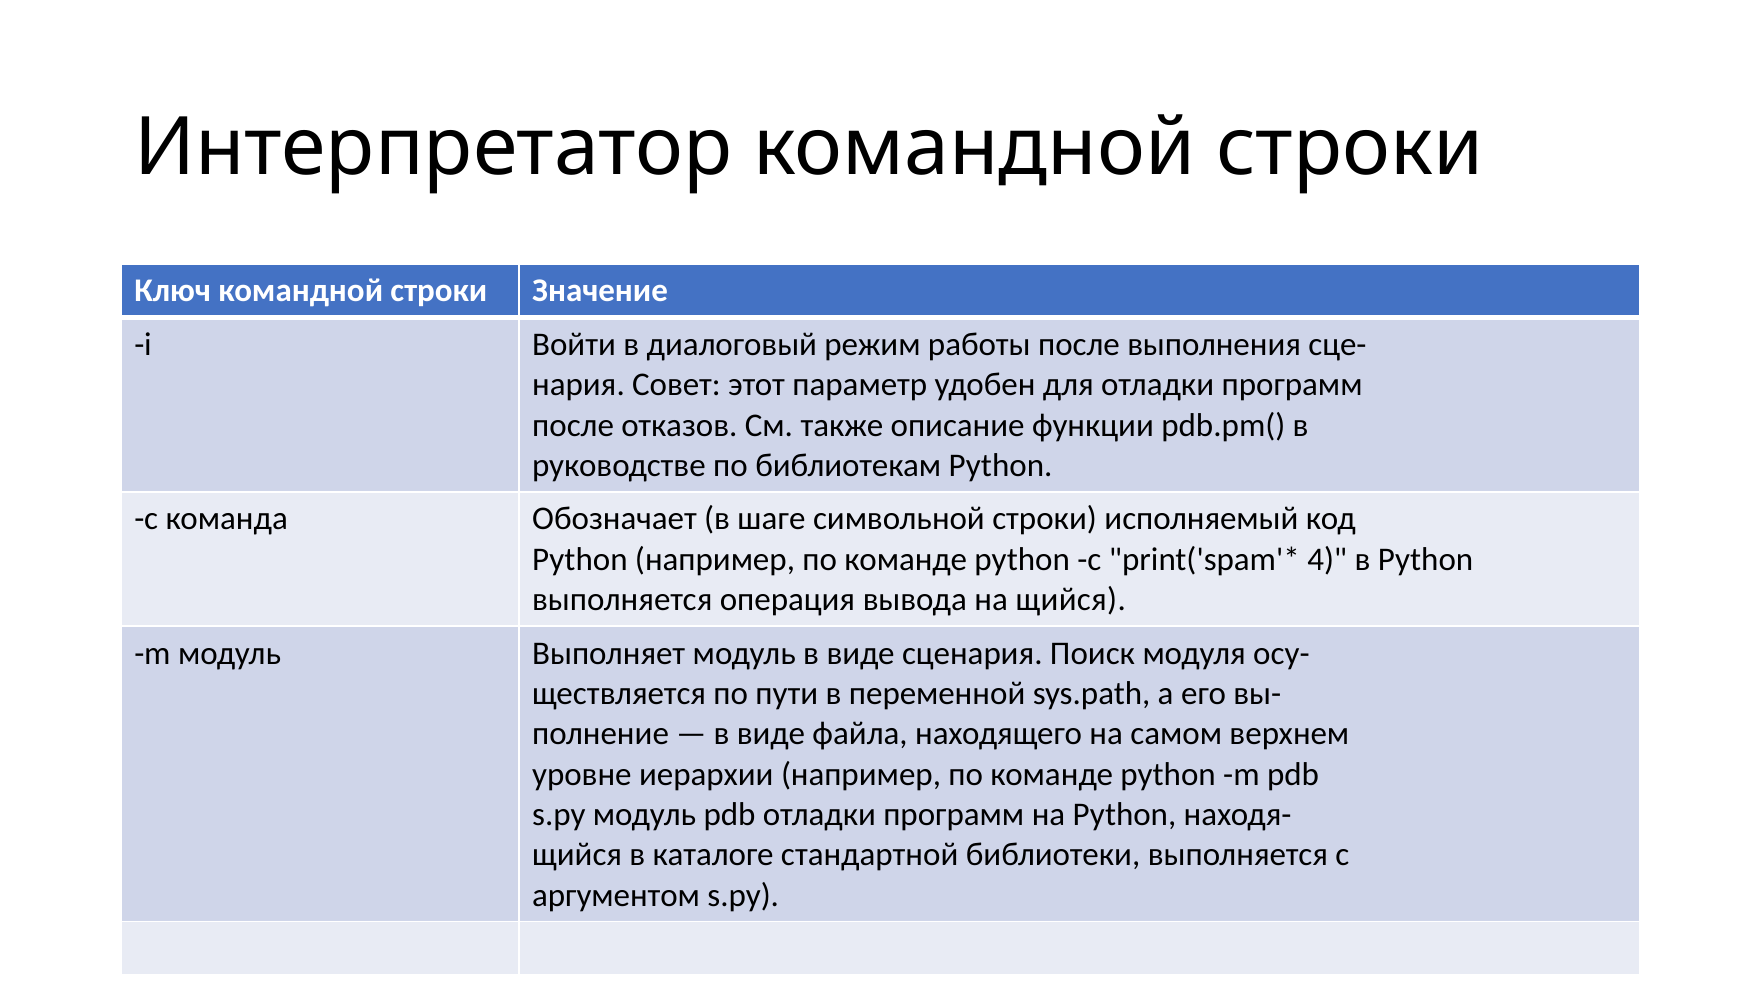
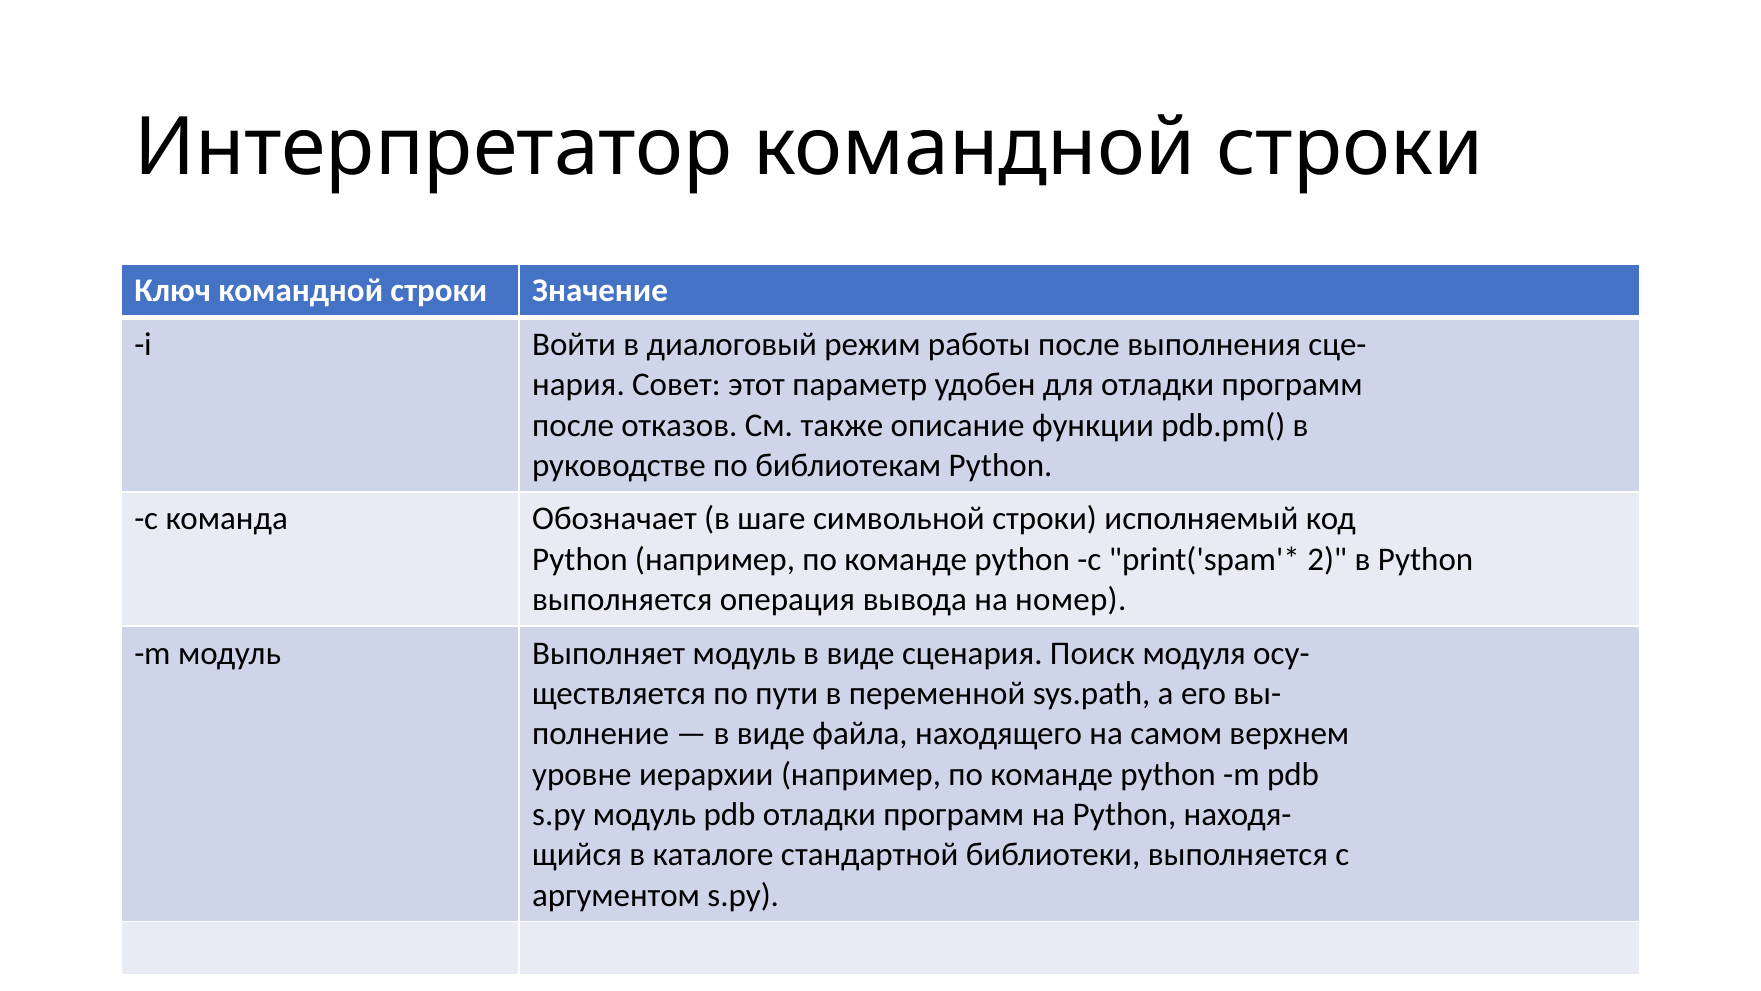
4: 4 -> 2 (1327, 559)
на щийся: щийся -> номер (1071, 599)
